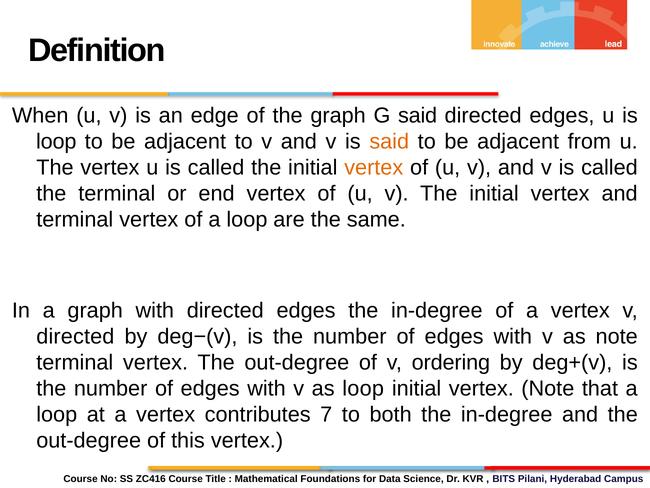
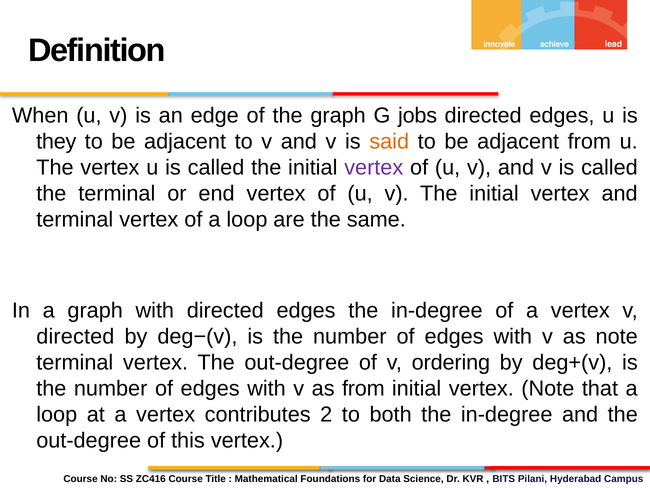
G said: said -> jobs (418, 115)
loop: loop -> they (56, 141)
vertex colour: orange -> purple (374, 167)
as loop: loop -> from (363, 388)
7: 7 -> 2 (326, 414)
